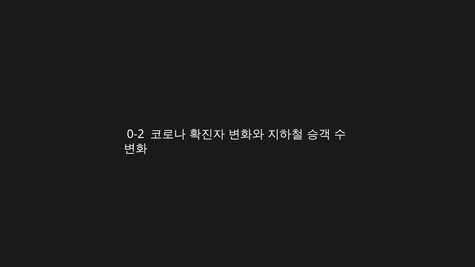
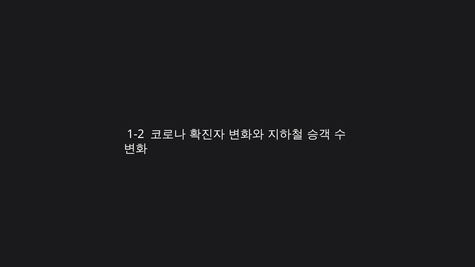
0-2: 0-2 -> 1-2 (136, 134)
